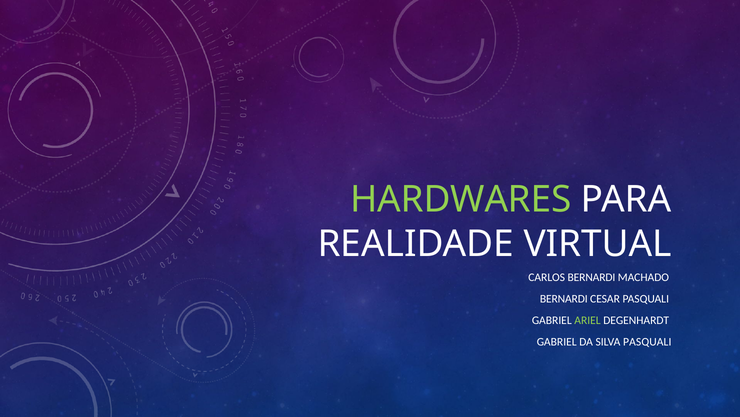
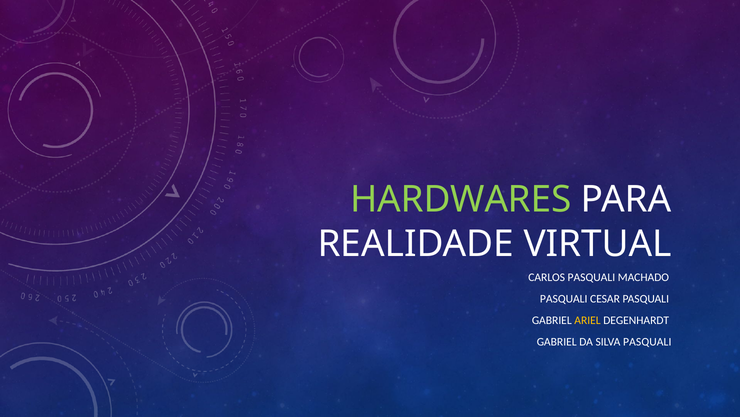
CARLOS BERNARDI: BERNARDI -> PASQUALI (591, 277)
BERNARDI: BERNARDI -> PASQUALI (564, 298)
ARIEL colour: light green -> yellow (588, 320)
